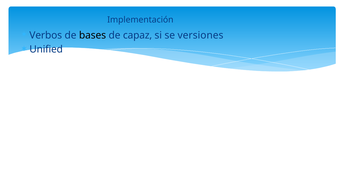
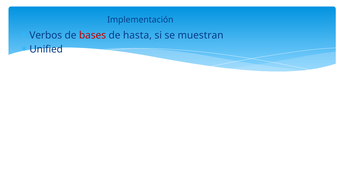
bases colour: black -> red (93, 35)
capaz: capaz -> hasta (137, 35)
versiones: versiones -> muestran (201, 35)
